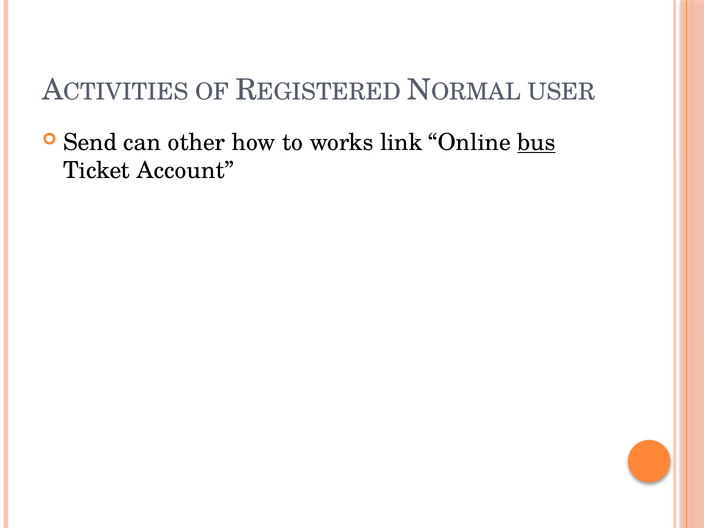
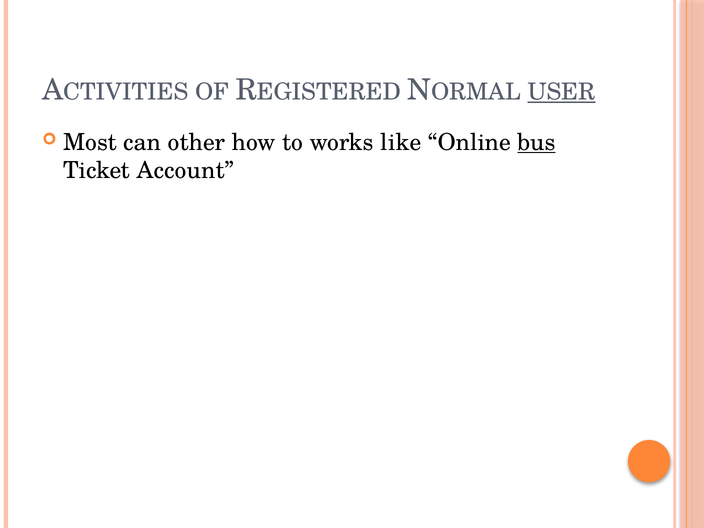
USER underline: none -> present (561, 92)
Send: Send -> Most (90, 142)
link: link -> like (401, 142)
